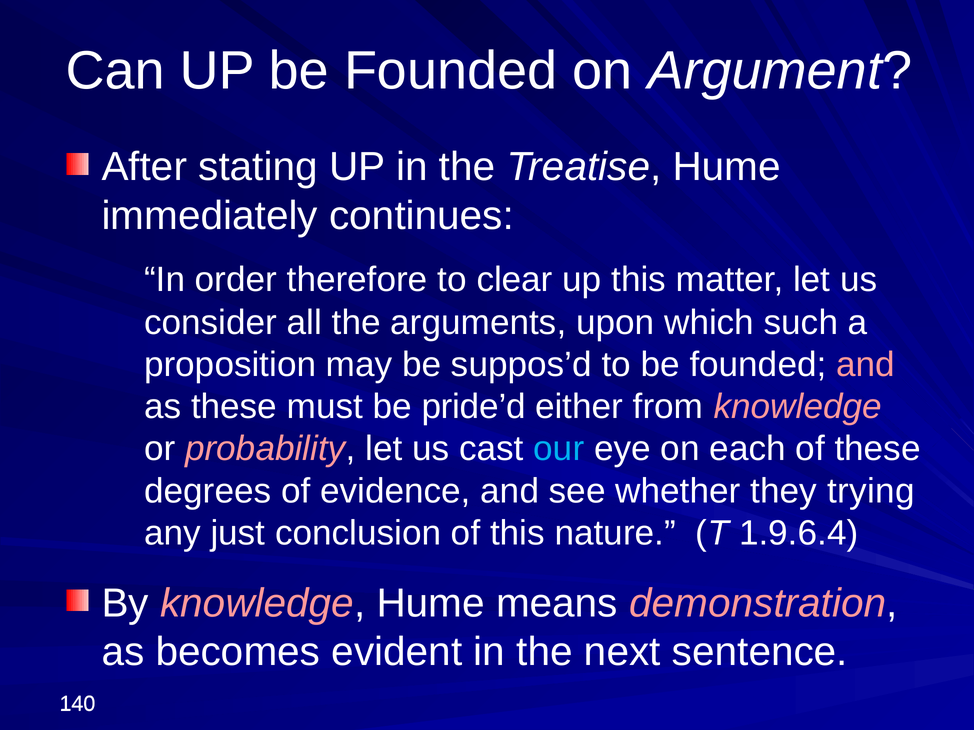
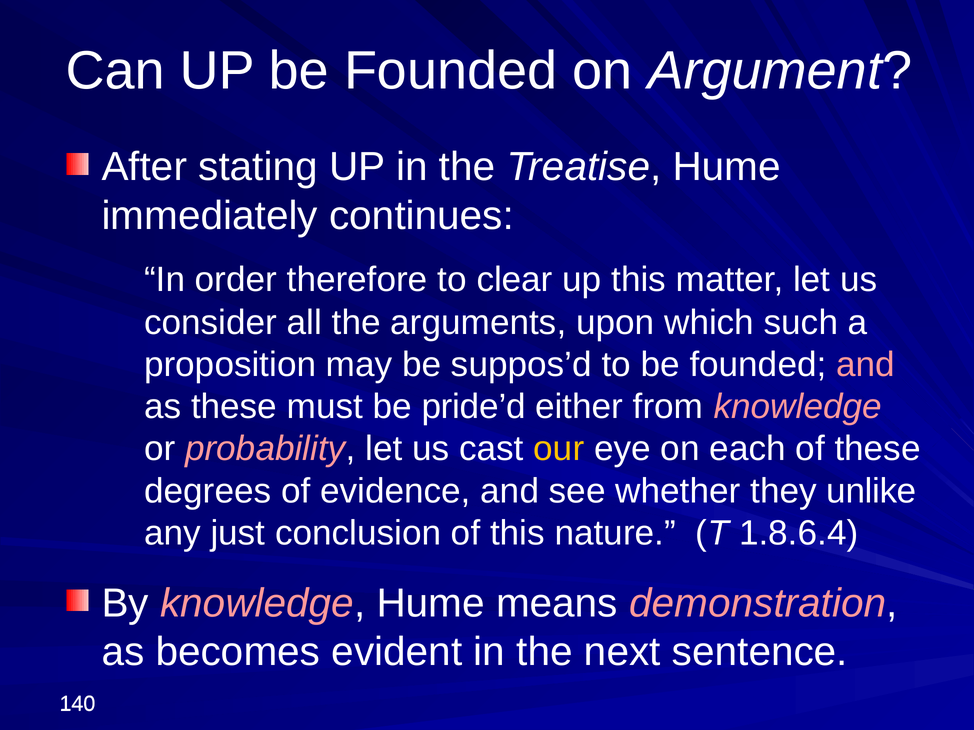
our colour: light blue -> yellow (559, 449)
trying: trying -> unlike (871, 491)
1.9.6.4: 1.9.6.4 -> 1.8.6.4 (799, 534)
